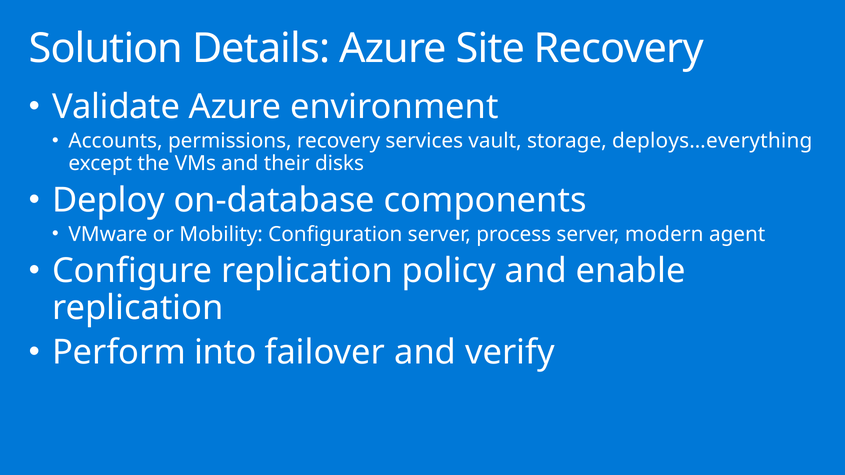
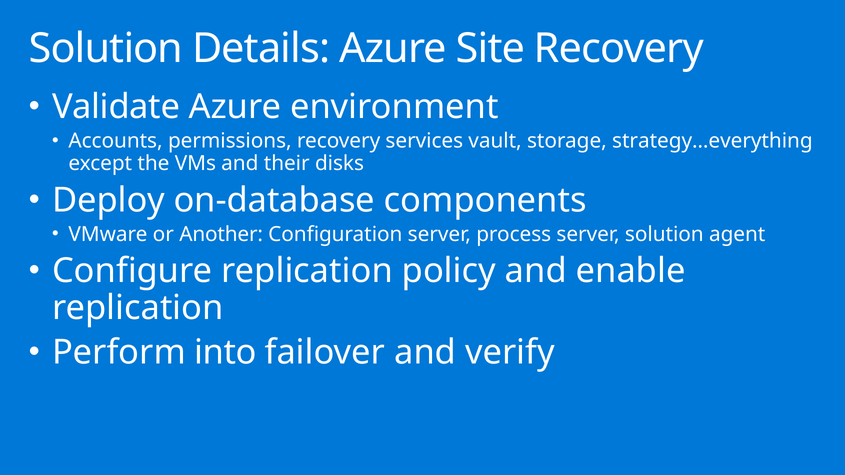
deploys…everything: deploys…everything -> strategy…everything (712, 141)
Mobility: Mobility -> Another (221, 234)
server modern: modern -> solution (664, 234)
